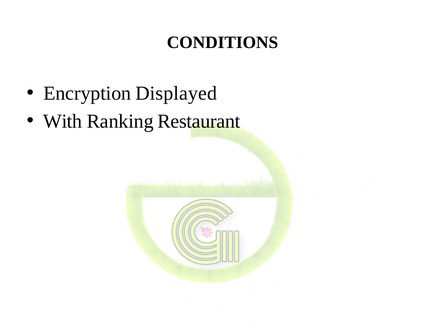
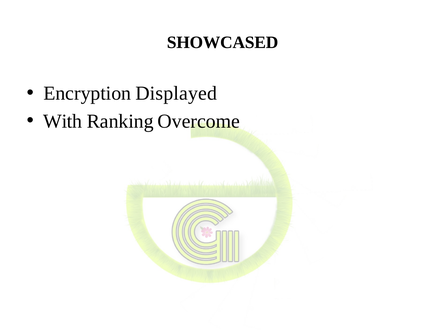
CONDITIONS: CONDITIONS -> SHOWCASED (223, 42)
Restaurant: Restaurant -> Overcome (199, 121)
